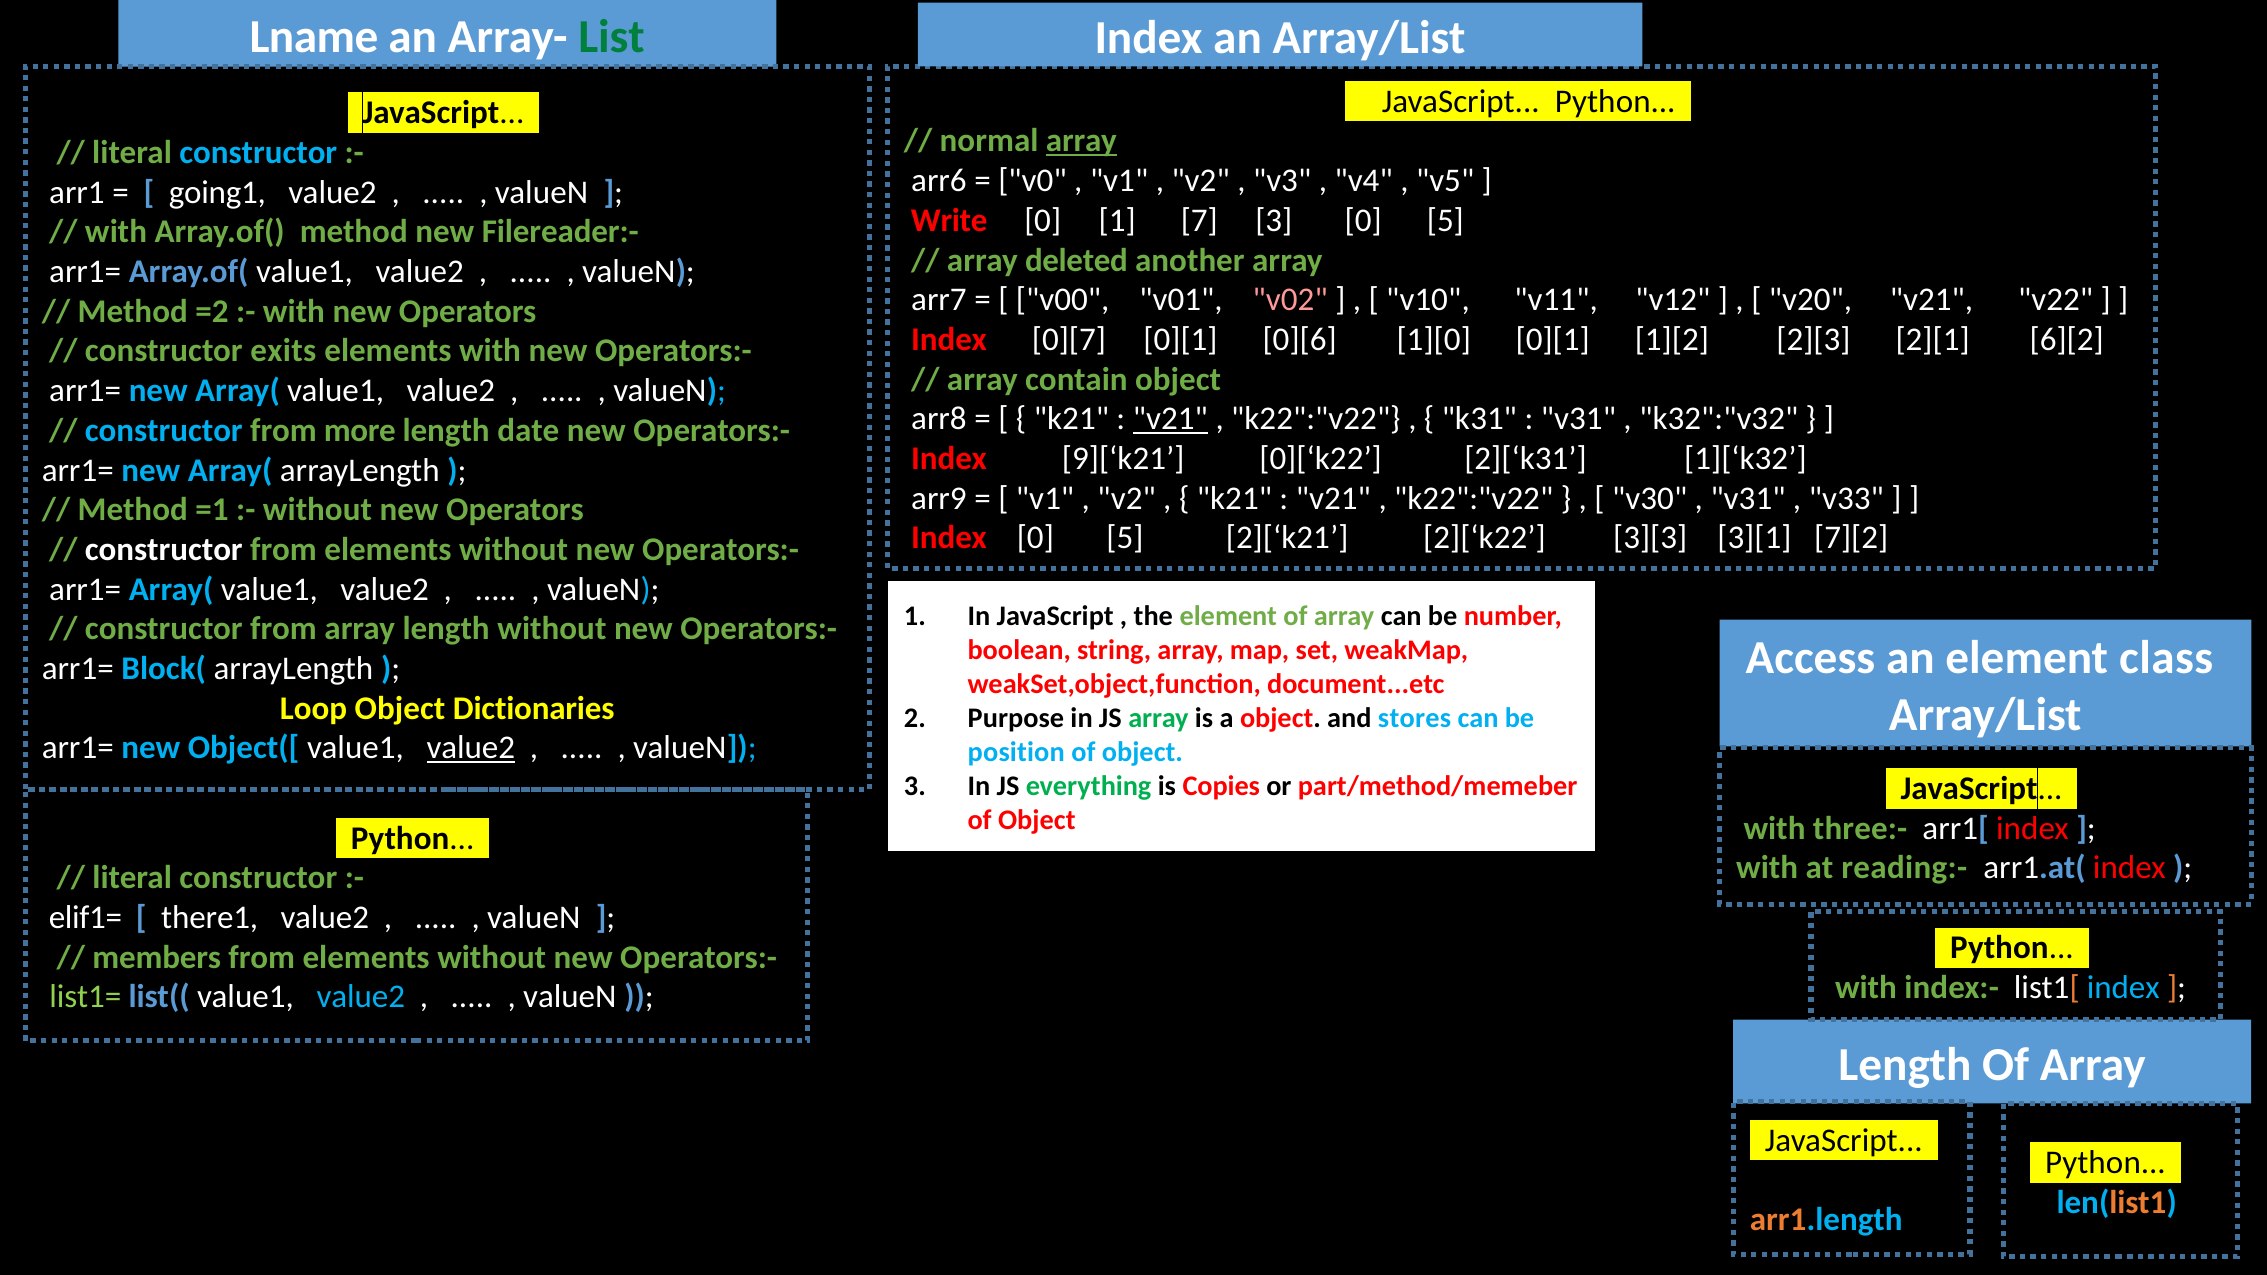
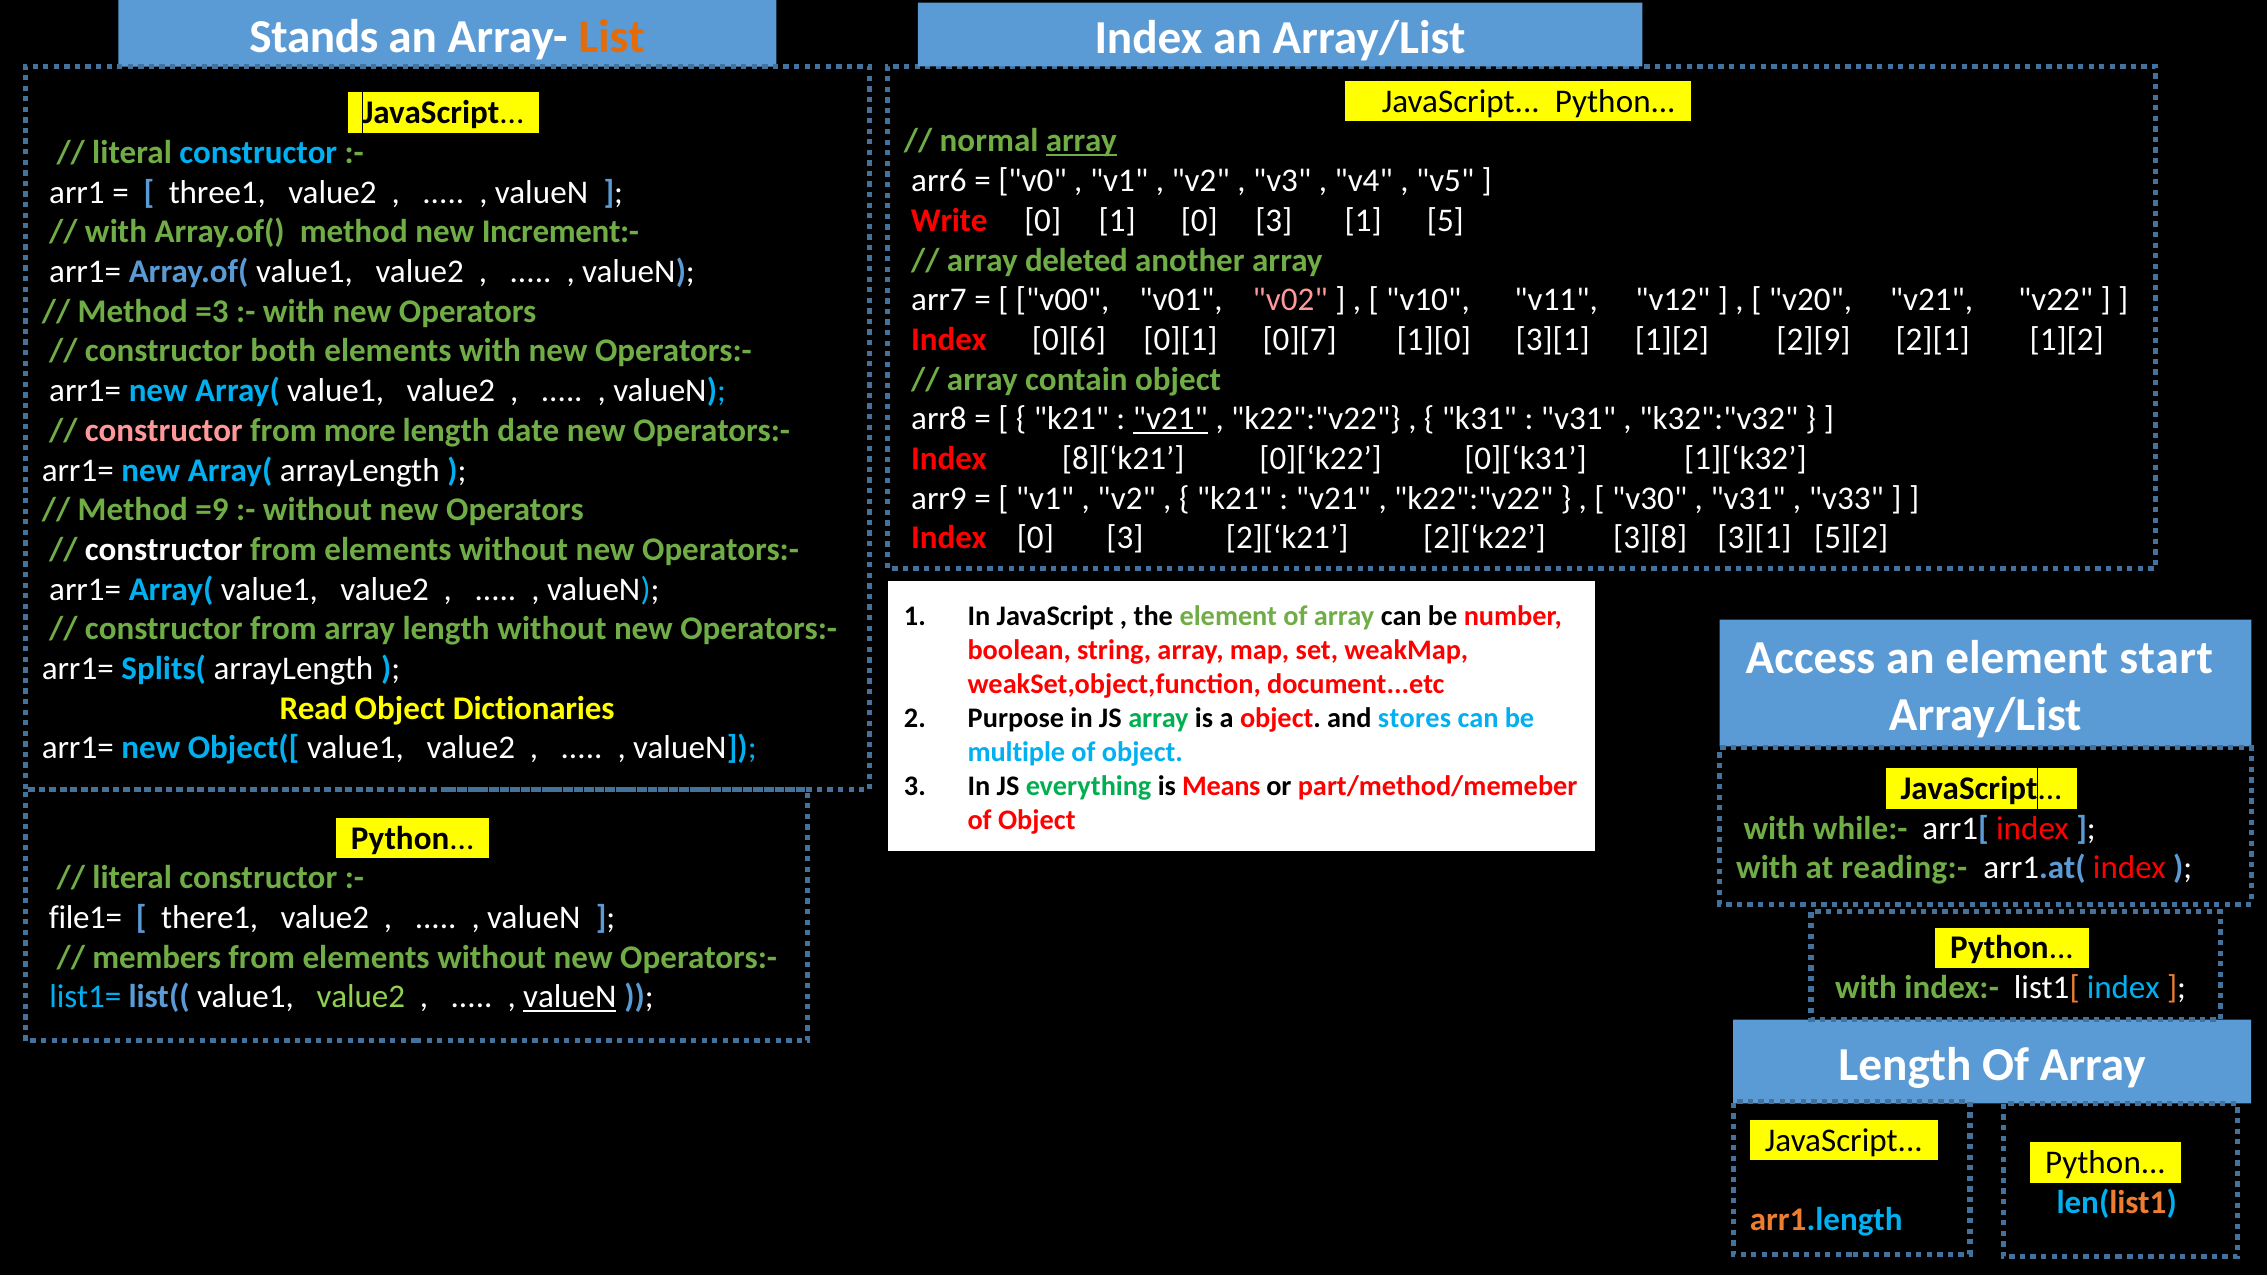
Lname: Lname -> Stands (314, 37)
List colour: green -> orange (612, 37)
going1: going1 -> three1 (217, 192)
1 7: 7 -> 0 (1199, 220)
3 0: 0 -> 1 (1363, 220)
Filereader:-: Filereader:- -> Increment:- (560, 232)
=2: =2 -> =3 (212, 311)
0][7: 0][7 -> 0][6 (1069, 340)
0][6: 0][6 -> 0][7 (1300, 340)
1][0 0][1: 0][1 -> 3][1 (1553, 340)
2][3: 2][3 -> 2][9 (1813, 340)
2][1 6][2: 6][2 -> 1][2 (2067, 340)
exits: exits -> both (283, 351)
constructor colour: light blue -> pink (164, 430)
9][‘k21: 9][‘k21 -> 8][‘k21 (1123, 459)
2][‘k31: 2][‘k31 -> 0][‘k31 (1526, 459)
=1: =1 -> =9 (212, 510)
Index 0 5: 5 -> 3 (1125, 538)
3][3: 3][3 -> 3][8 (1650, 538)
7][2: 7][2 -> 5][2 (1851, 538)
class: class -> start (2166, 658)
Block(: Block( -> Splits( (164, 669)
Loop: Loop -> Read (314, 708)
value2 underline: present -> none (471, 748)
position: position -> multiple (1016, 752)
Copies: Copies -> Means (1221, 786)
three:-: three:- -> while:- (1860, 828)
elif1=: elif1= -> file1= (85, 918)
list1= colour: light green -> light blue (85, 997)
value2 colour: light blue -> light green (361, 997)
valueN underline: none -> present (570, 997)
